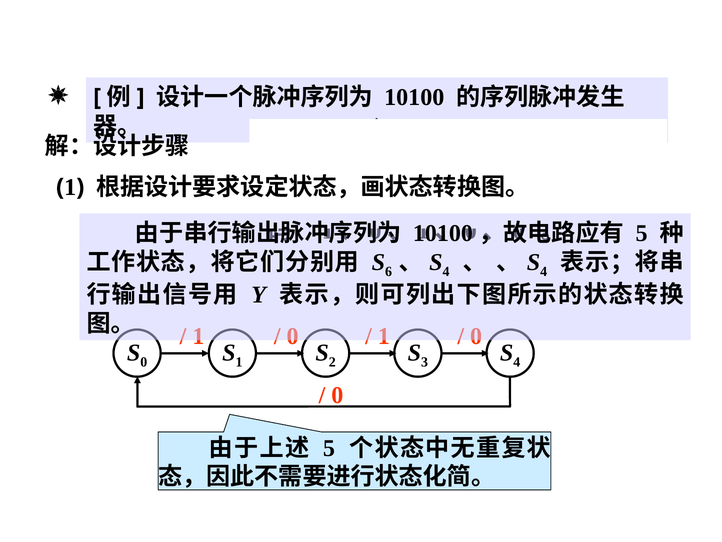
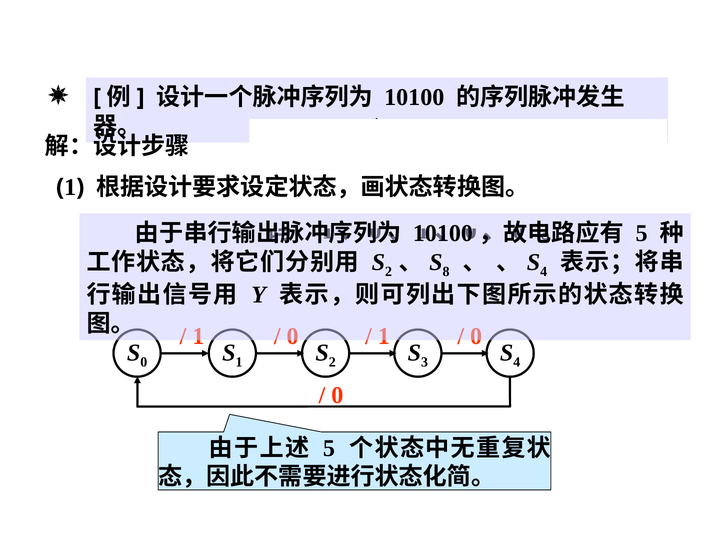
6: 6 -> 2 (389, 271)
4: 4 -> 8 (446, 271)
